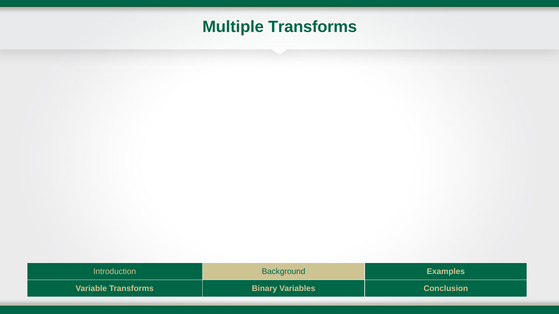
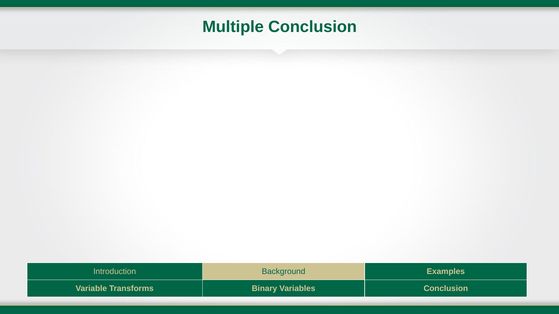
Multiple Transforms: Transforms -> Conclusion (313, 27)
